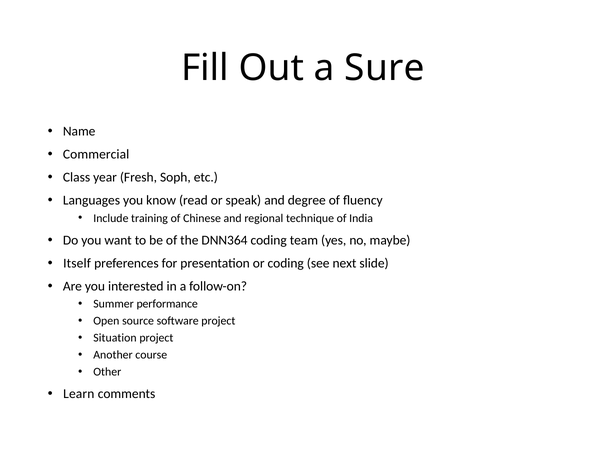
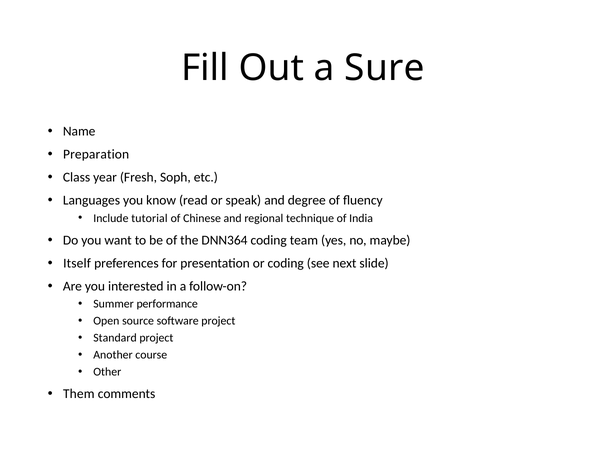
Commercial: Commercial -> Preparation (96, 154)
training: training -> tutorial (149, 218)
Situation: Situation -> Standard (115, 338)
Learn: Learn -> Them (79, 394)
